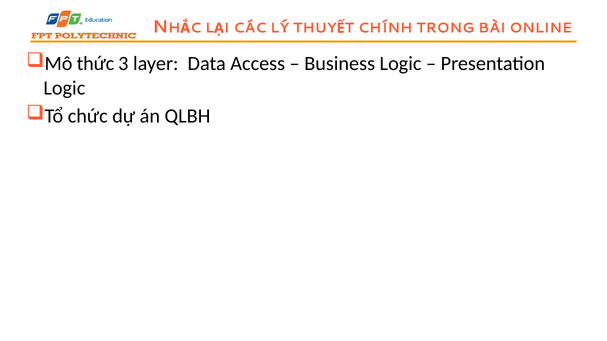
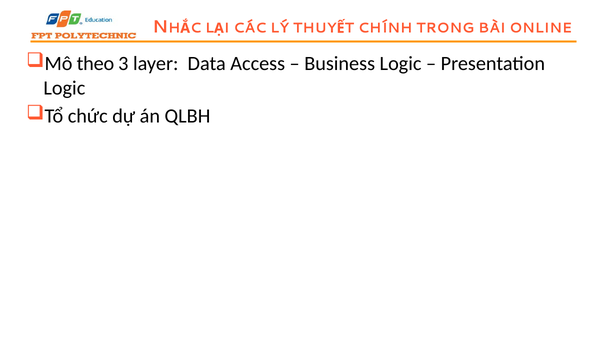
thức: thức -> theo (95, 64)
